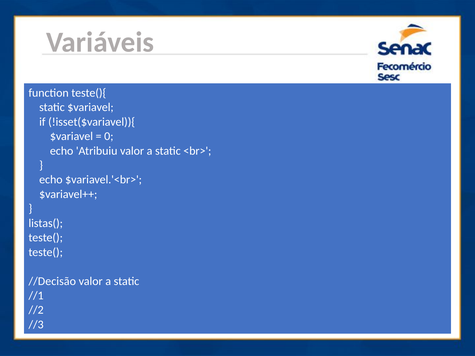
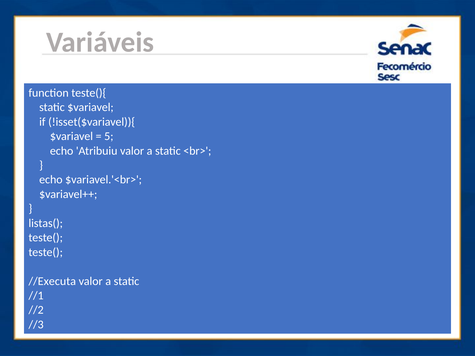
0: 0 -> 5 (109, 136)
//Decisão: //Decisão -> //Executa (52, 281)
